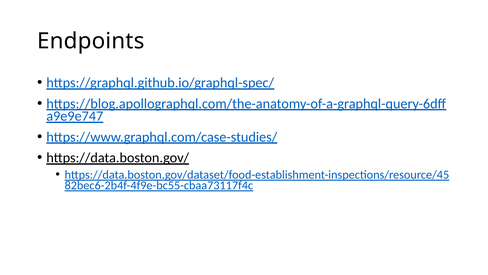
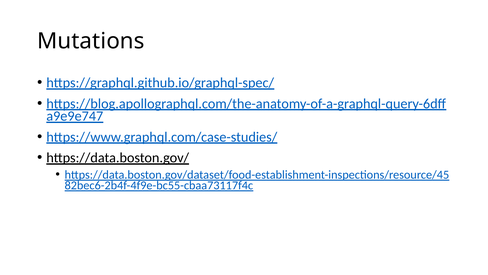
Endpoints: Endpoints -> Mutations (91, 41)
